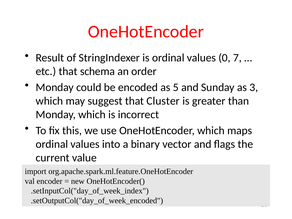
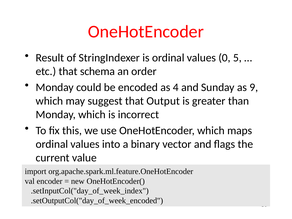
7: 7 -> 5 (237, 58)
5: 5 -> 4 (176, 87)
3: 3 -> 9 (254, 87)
Cluster: Cluster -> Output (163, 101)
